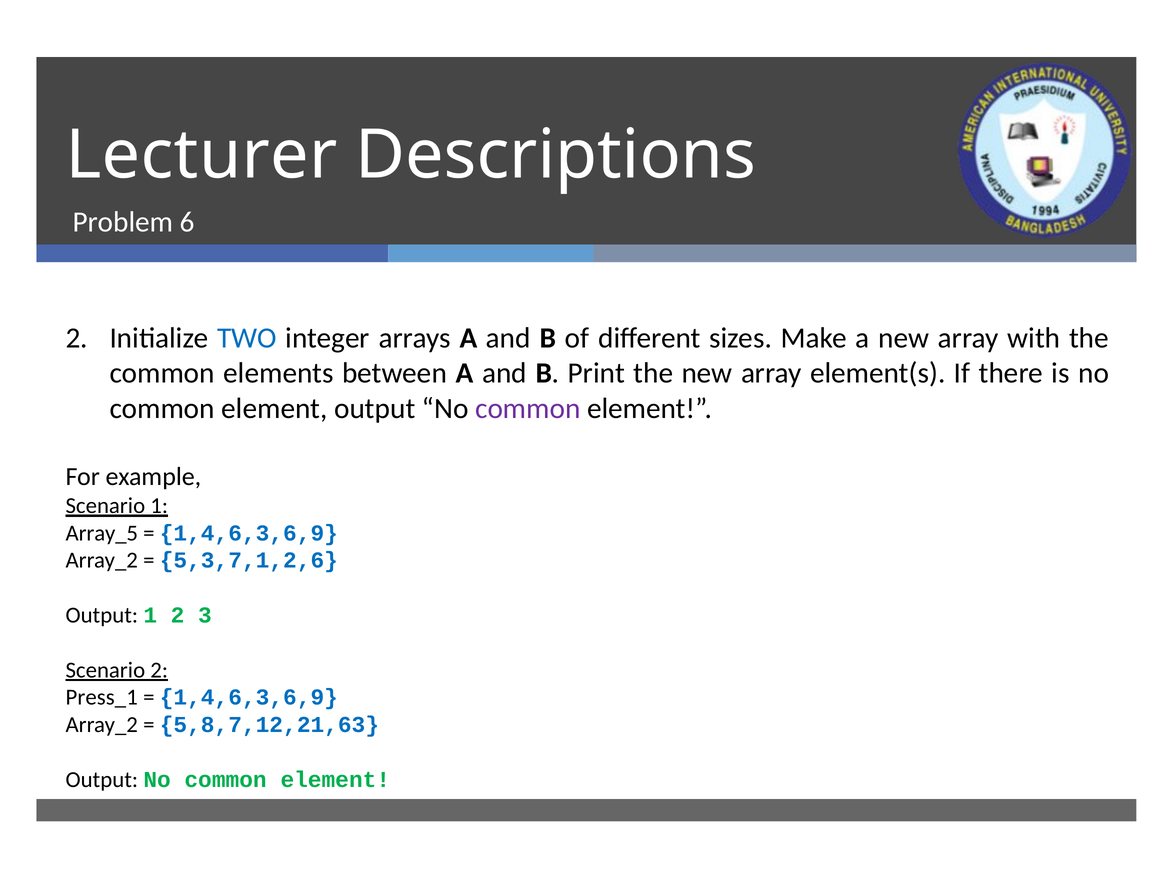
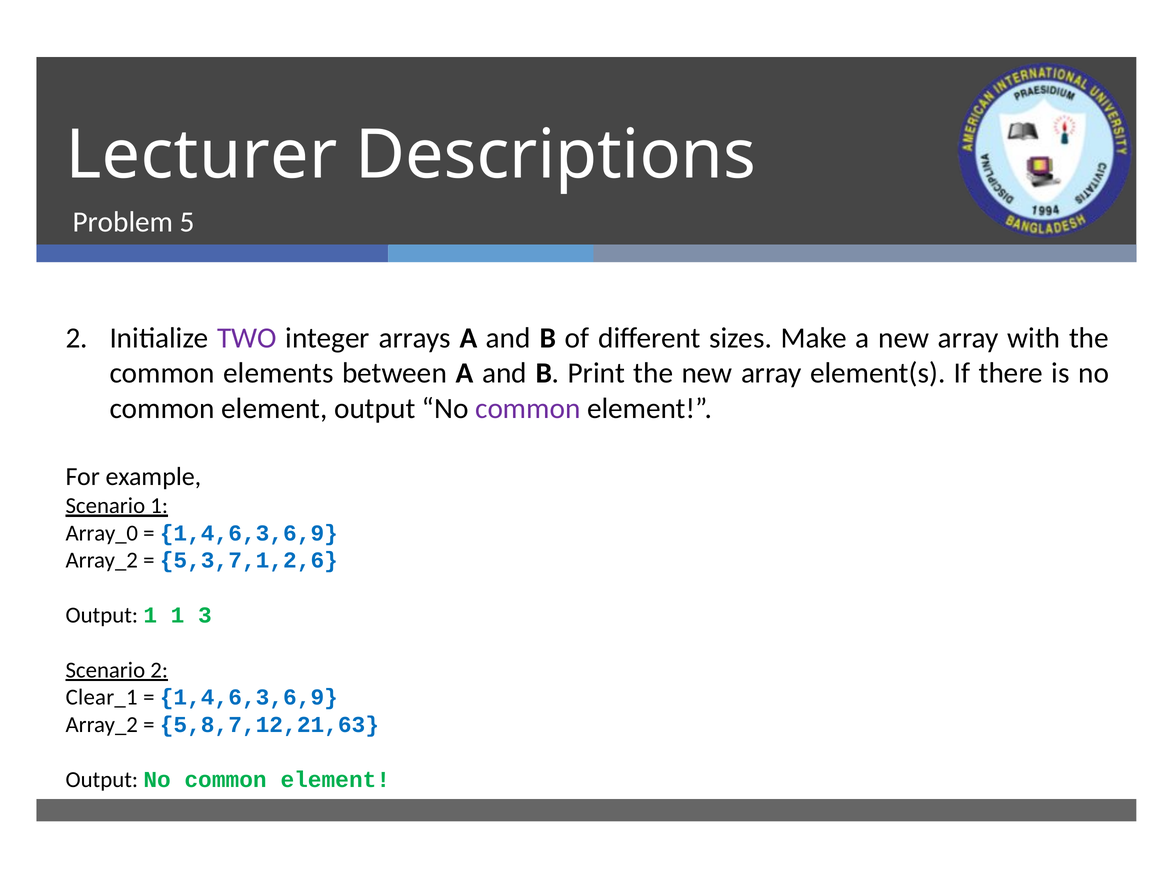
6: 6 -> 5 (187, 222)
TWO colour: blue -> purple (247, 338)
Array_5: Array_5 -> Array_0 (102, 533)
1 2: 2 -> 1 (178, 615)
Press_1: Press_1 -> Clear_1 (102, 697)
